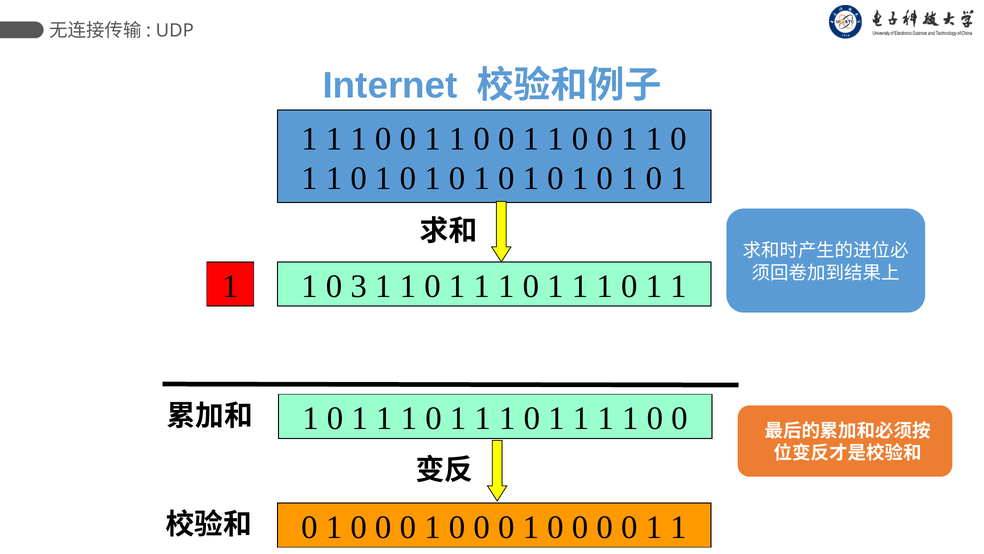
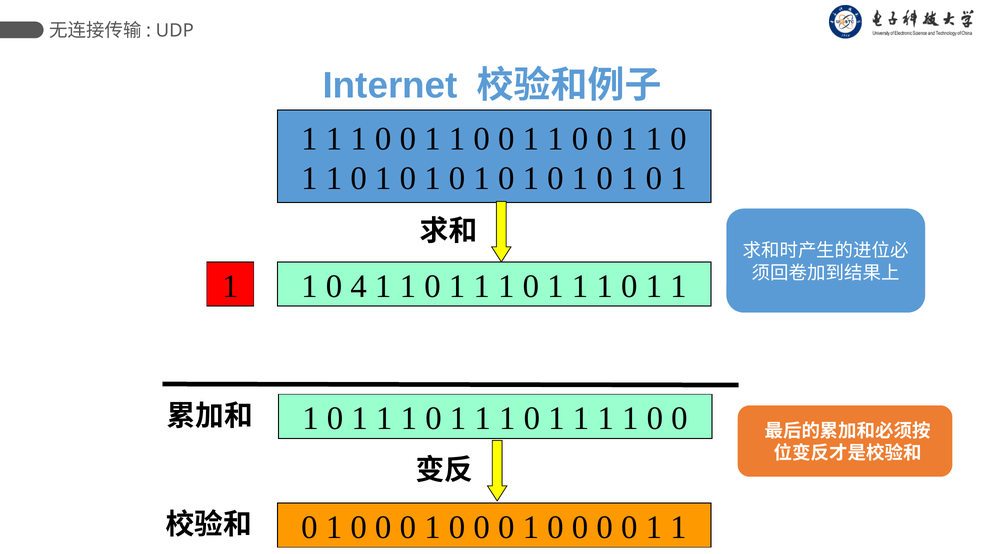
3: 3 -> 4 (359, 286)
